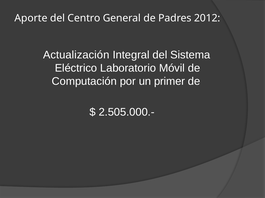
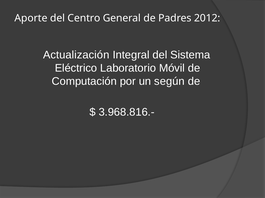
primer: primer -> según (169, 82)
2.505.000.-: 2.505.000.- -> 3.968.816.- (127, 112)
